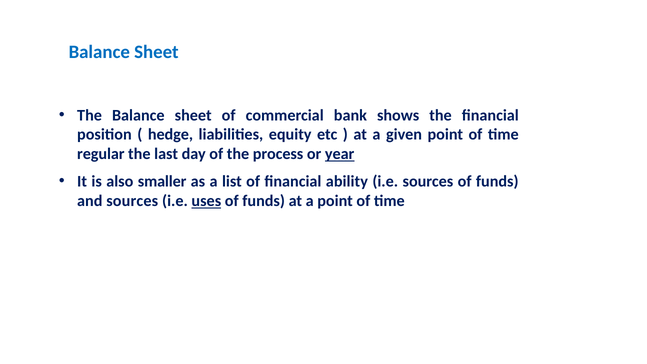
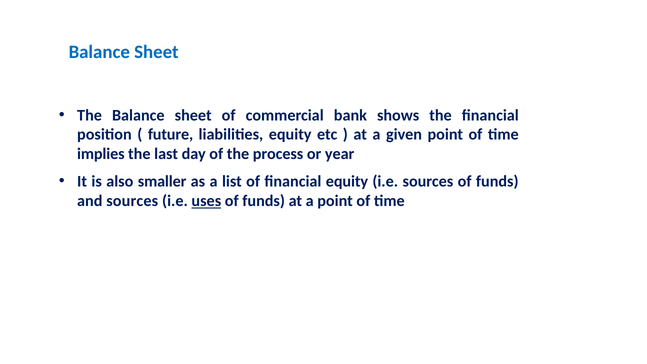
hedge: hedge -> future (171, 135)
regular: regular -> implies (101, 154)
year underline: present -> none (340, 154)
financial ability: ability -> equity (347, 181)
